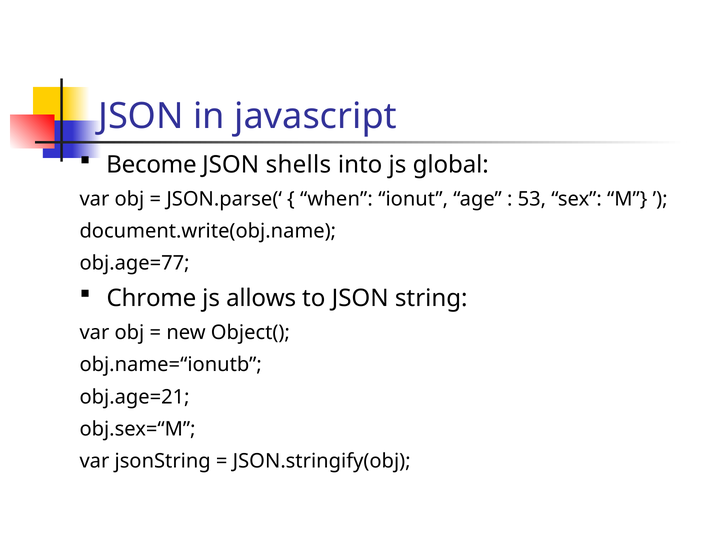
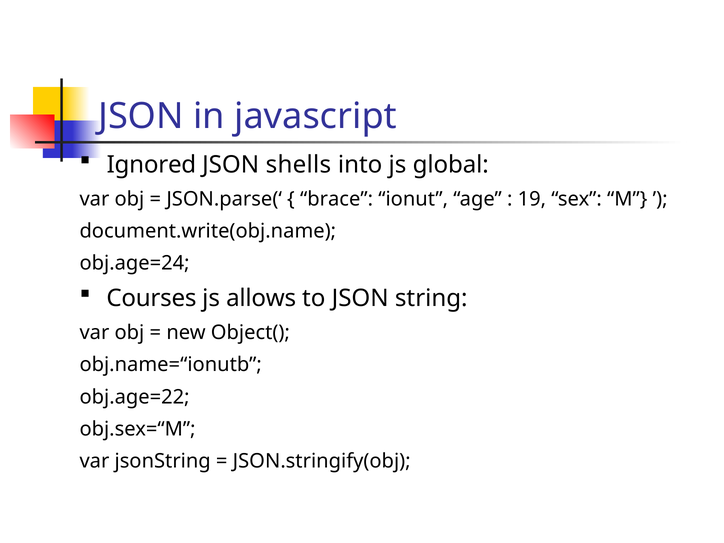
Become: Become -> Ignored (151, 165)
when: when -> brace (337, 199)
53: 53 -> 19 (532, 199)
obj.age=77: obj.age=77 -> obj.age=24 (135, 263)
Chrome: Chrome -> Courses (151, 298)
obj.age=21: obj.age=21 -> obj.age=22 (135, 397)
